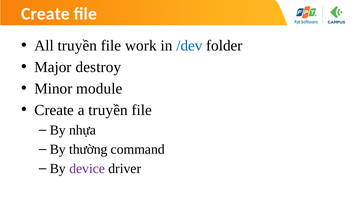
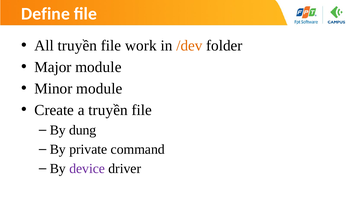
Create: Create -> Define (46, 14)
/dev colour: blue -> orange (189, 46)
Major destroy: destroy -> module (98, 67)
nhựa: nhựa -> dung (83, 130)
thường: thường -> private (88, 149)
